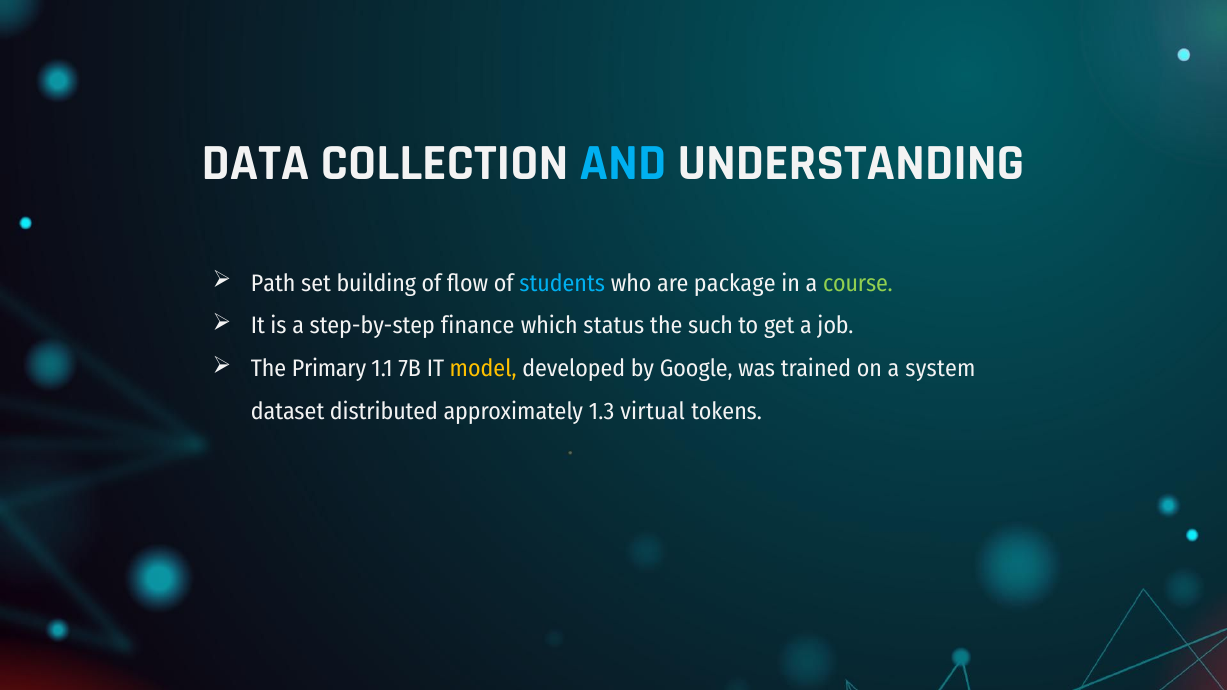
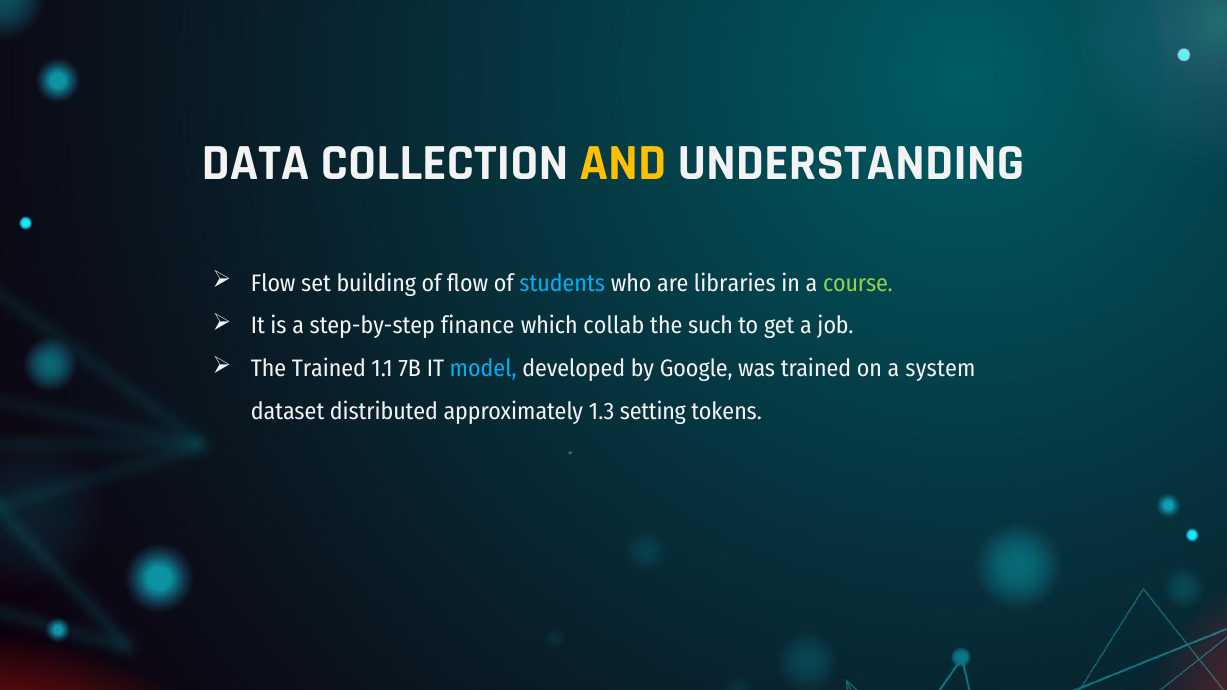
AND colour: light blue -> yellow (623, 163)
Path: Path -> Flow (273, 283)
package: package -> libraries (735, 283)
status: status -> collab (614, 326)
The Primary: Primary -> Trained (329, 369)
model colour: yellow -> light blue (483, 369)
virtual: virtual -> setting (653, 412)
